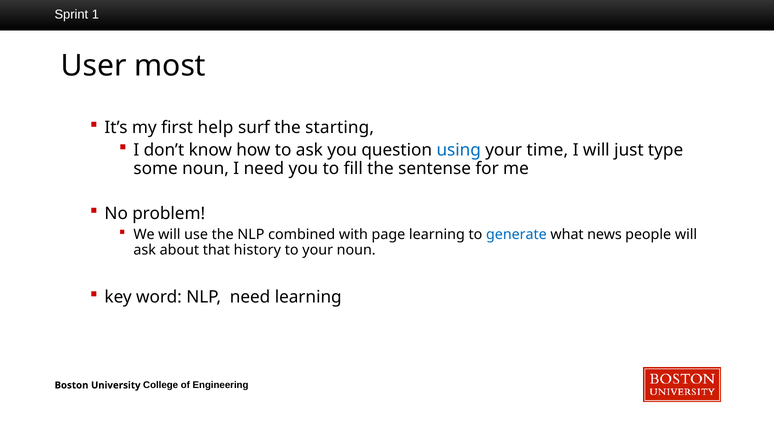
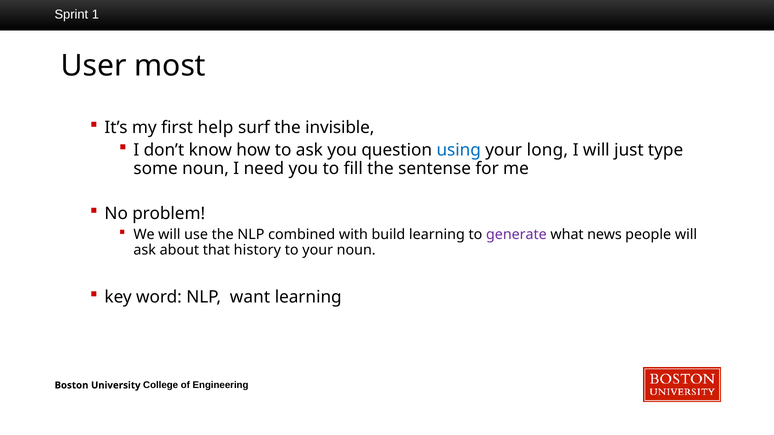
starting: starting -> invisible (340, 128)
time: time -> long (547, 150)
page: page -> build (388, 235)
generate colour: blue -> purple (516, 235)
NLP need: need -> want (250, 298)
